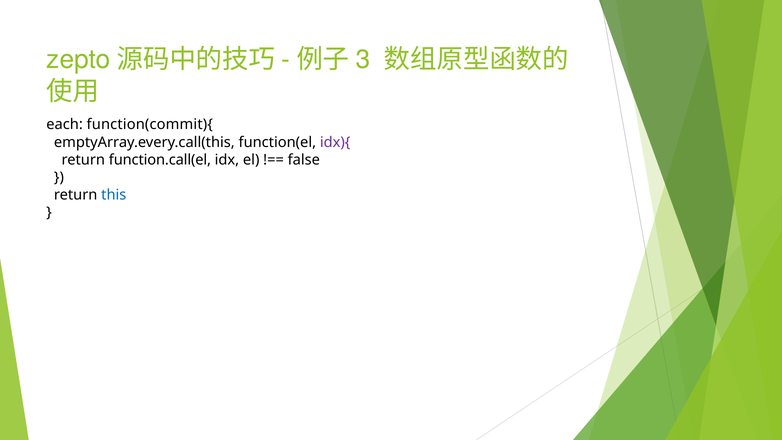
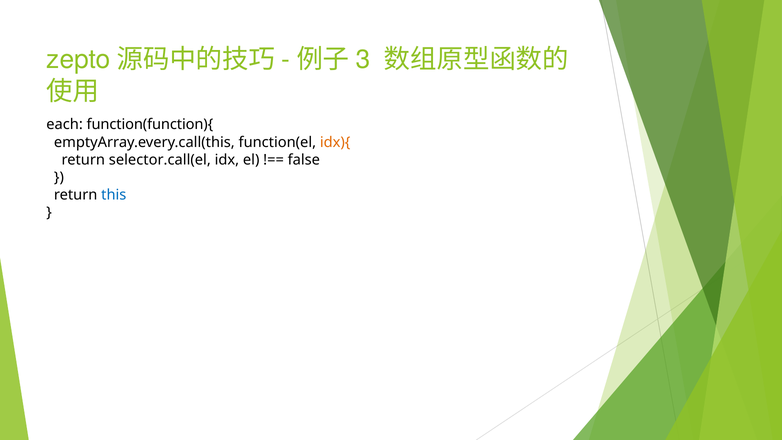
function(commit){: function(commit){ -> function(function){ (150, 125)
idx){ colour: purple -> orange (335, 142)
function.call(el: function.call(el -> selector.call(el (160, 160)
